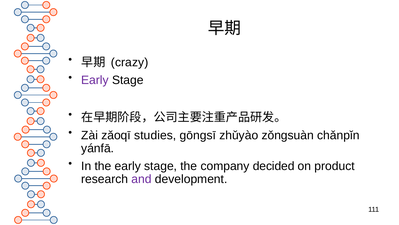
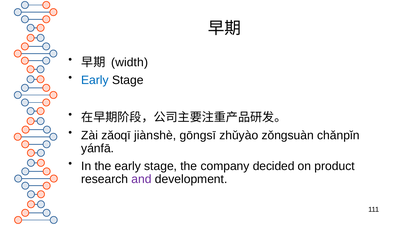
crazy: crazy -> width (130, 62)
Early colour: purple -> blue (95, 80)
studies: studies -> jiànshè (155, 135)
